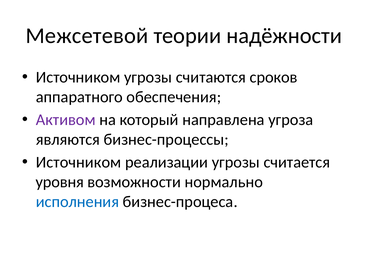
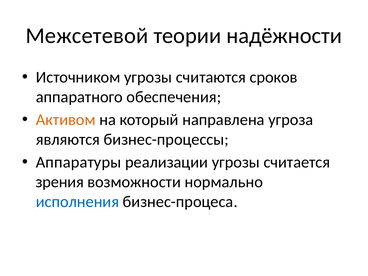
Активом colour: purple -> orange (66, 120)
Источником: Источником -> Аппаратуры (79, 162)
уровня: уровня -> зрения (60, 182)
